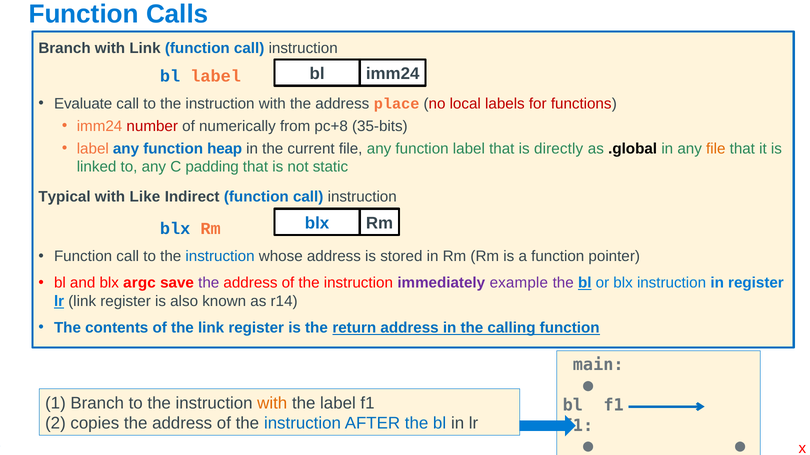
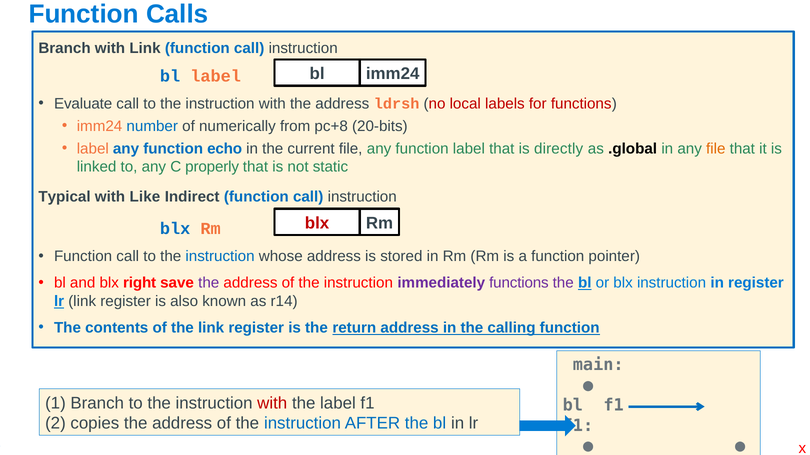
place: place -> ldrsh (397, 104)
number colour: red -> blue (152, 126)
35-bits: 35-bits -> 20-bits (380, 126)
heap: heap -> echo (225, 149)
padding: padding -> properly (212, 167)
blx colour: blue -> red (317, 223)
argc: argc -> right (140, 283)
immediately example: example -> functions (519, 283)
with colour: orange -> red (272, 404)
